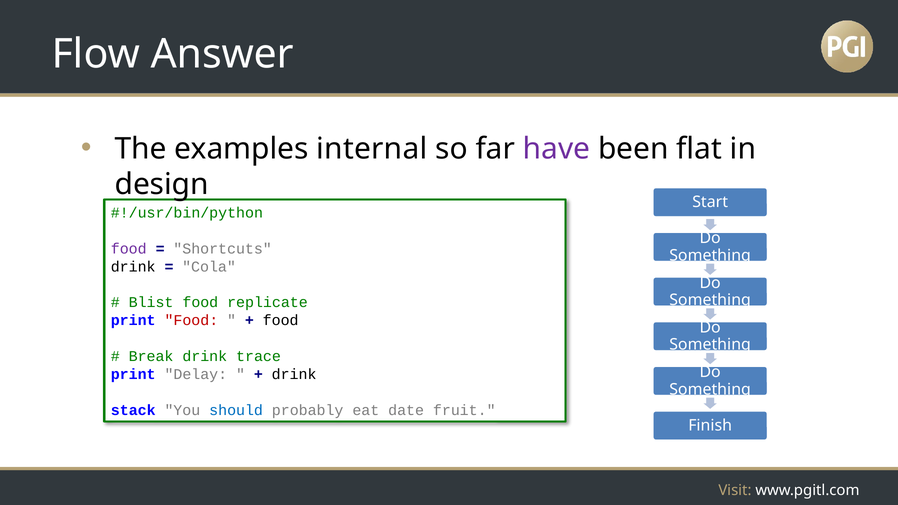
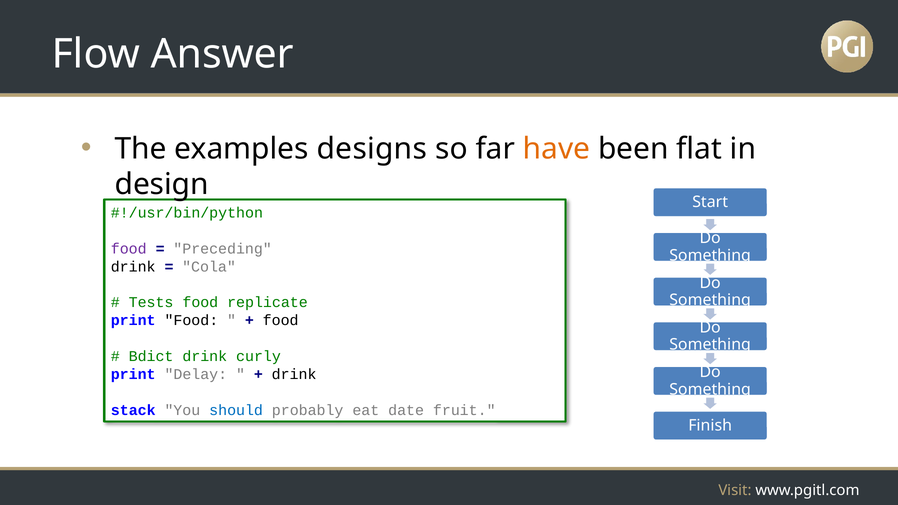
internal: internal -> designs (372, 149)
have colour: purple -> orange (557, 149)
Shortcuts: Shortcuts -> Preceding (223, 249)
Blist: Blist -> Tests (151, 303)
Food colour: red -> black (191, 321)
Break: Break -> Bdict (151, 356)
trace: trace -> curly (258, 356)
